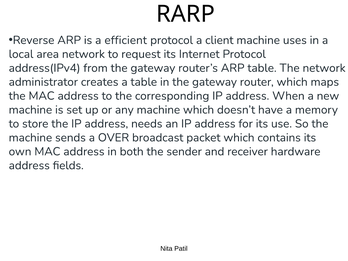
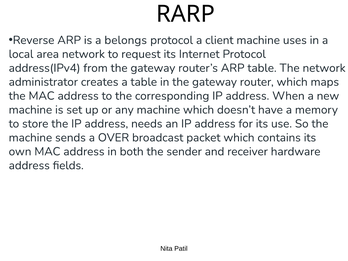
efficient: efficient -> belongs (126, 40)
